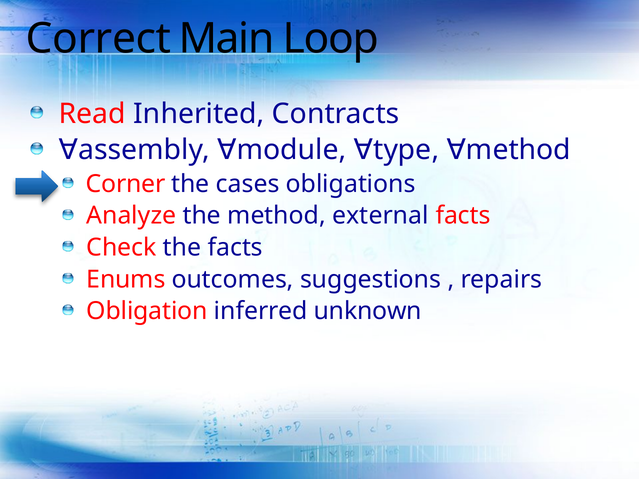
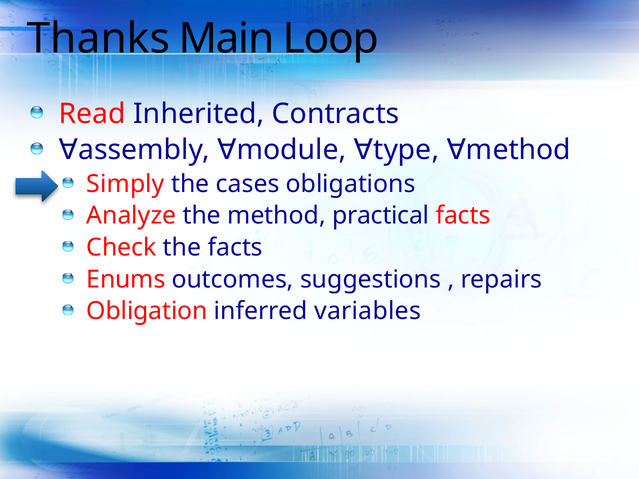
Correct: Correct -> Thanks (98, 39)
Corner: Corner -> Simply (126, 184)
external: external -> practical (381, 216)
unknown: unknown -> variables (368, 311)
